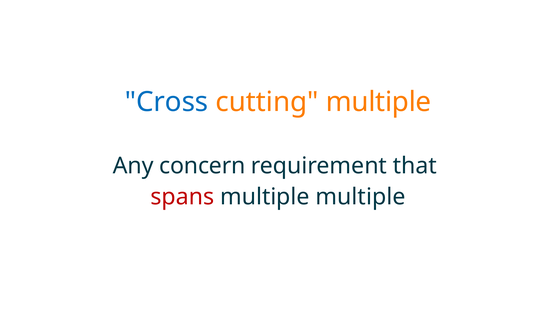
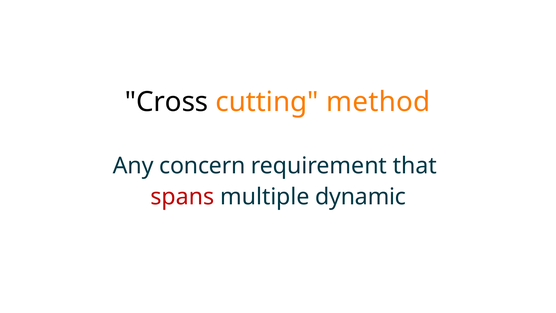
Cross colour: blue -> black (167, 102)
cutting multiple: multiple -> method (378, 102)
multiple multiple: multiple -> dynamic (361, 197)
